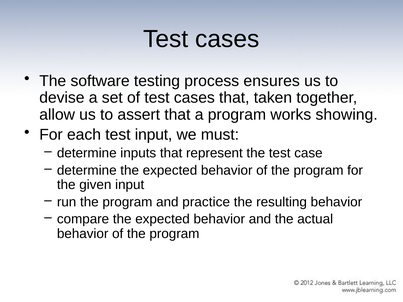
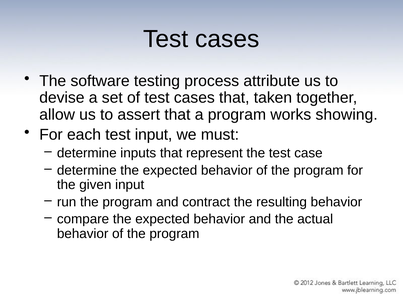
ensures: ensures -> attribute (272, 81)
practice: practice -> contract (206, 202)
